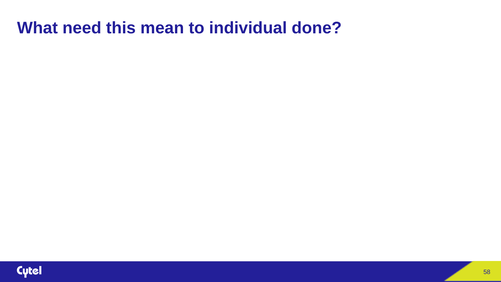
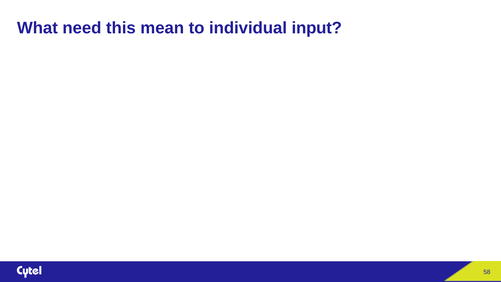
done: done -> input (317, 28)
